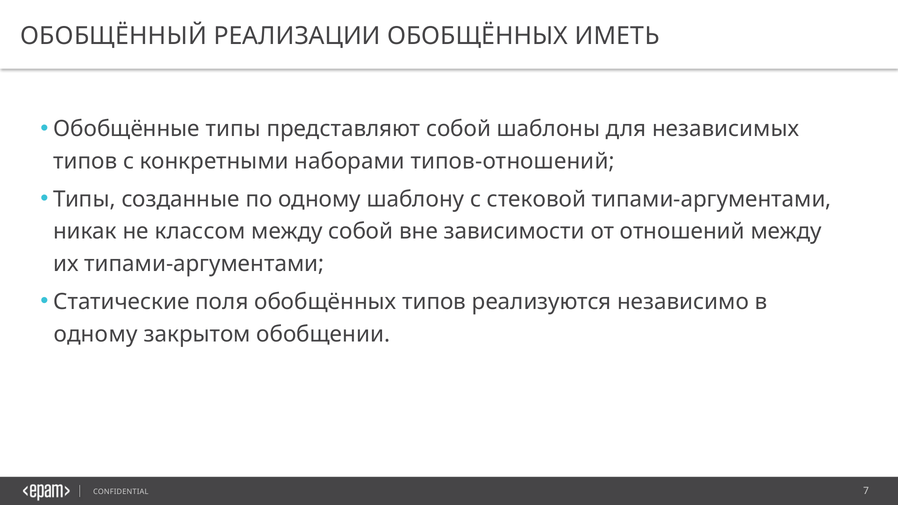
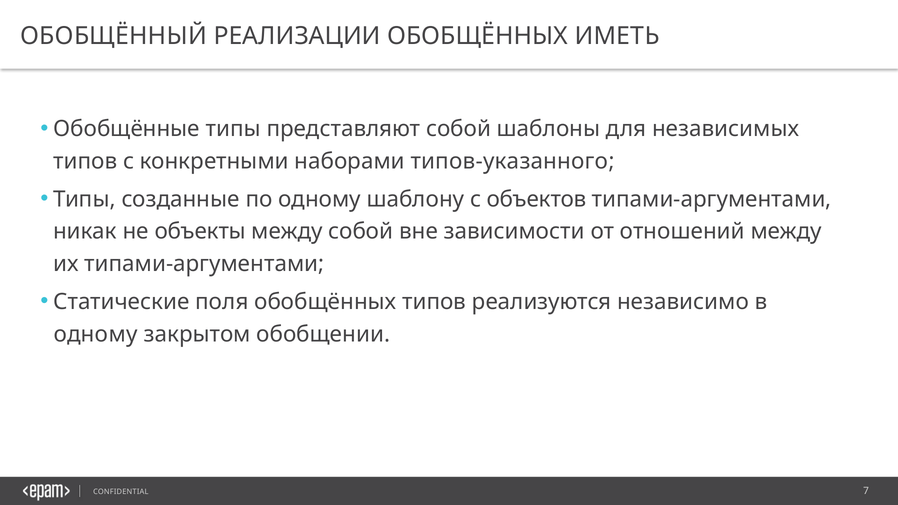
типов-отношений: типов-отношений -> типов-указанного (513, 161)
стековой: стековой -> объектов (537, 199)
классом: классом -> объекты (200, 232)
